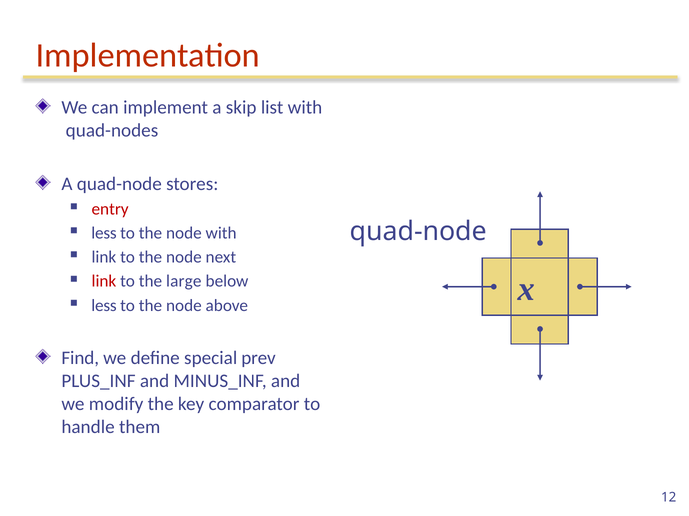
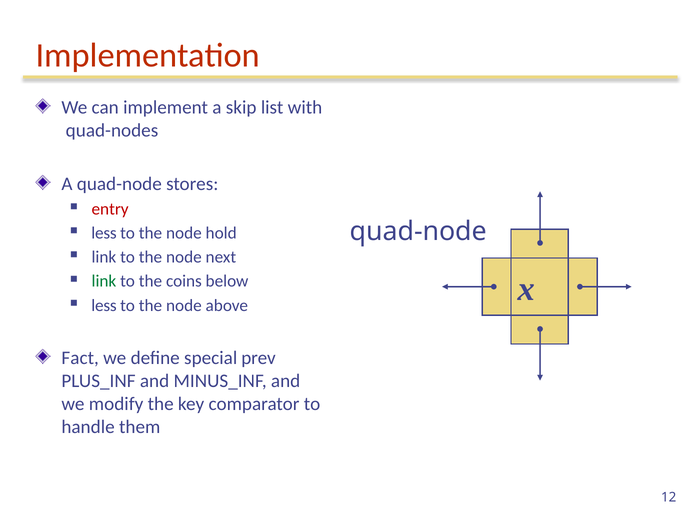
node with: with -> hold (221, 233)
link colour: red -> green (104, 282)
large: large -> coins (184, 282)
Find: Find -> Fact (80, 358)
